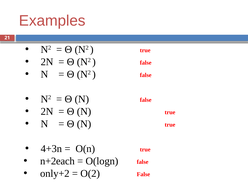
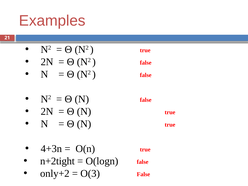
n+2each: n+2each -> n+2tight (57, 161)
O(2: O(2 -> O(3 (90, 173)
